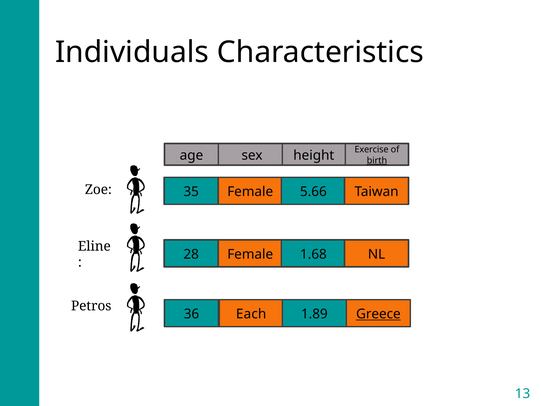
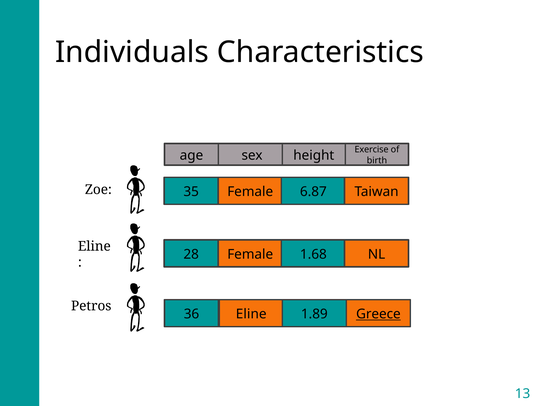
birth underline: present -> none (377, 160)
5.66: 5.66 -> 6.87 (313, 192)
36 Each: Each -> Eline (251, 314)
